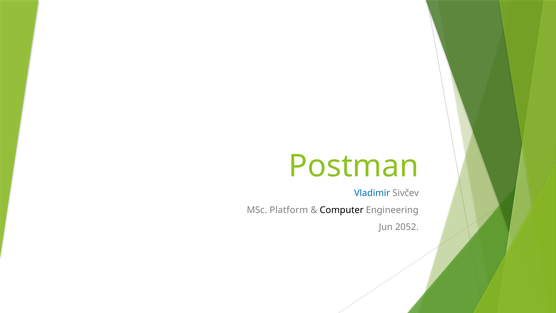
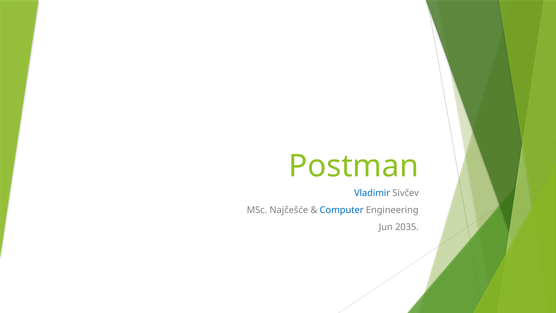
Platform: Platform -> Najčešće (289, 210)
Computer colour: black -> blue (342, 210)
2052: 2052 -> 2035 (407, 227)
